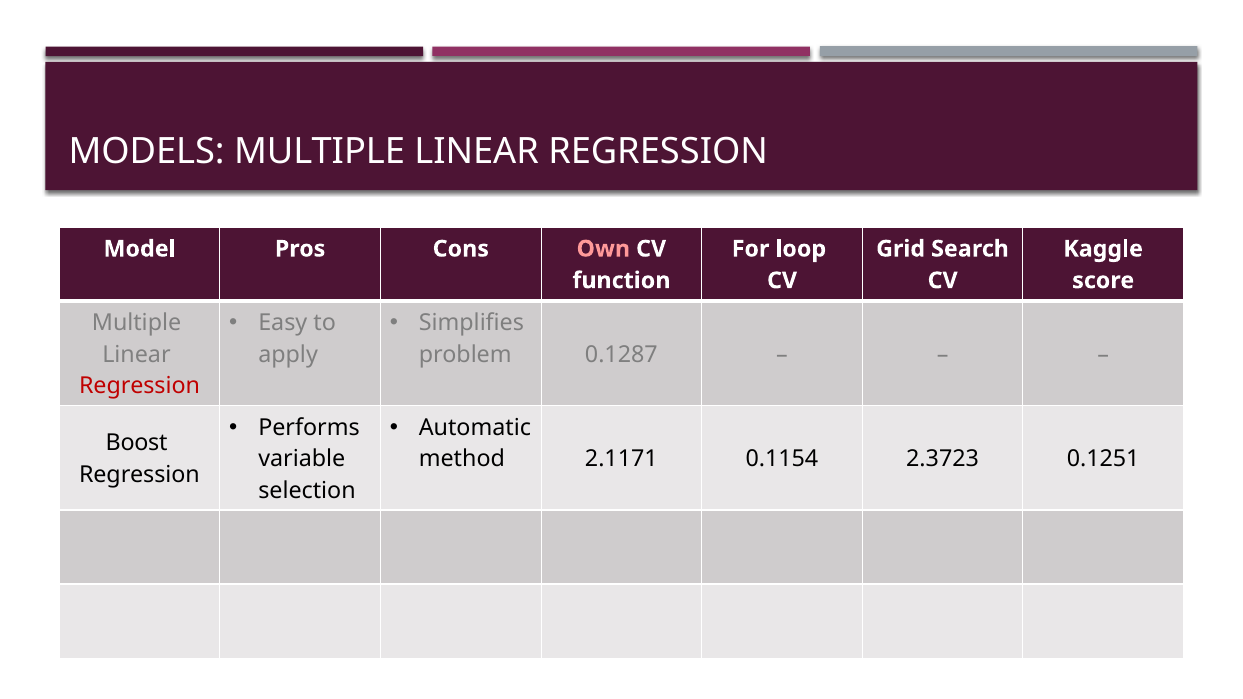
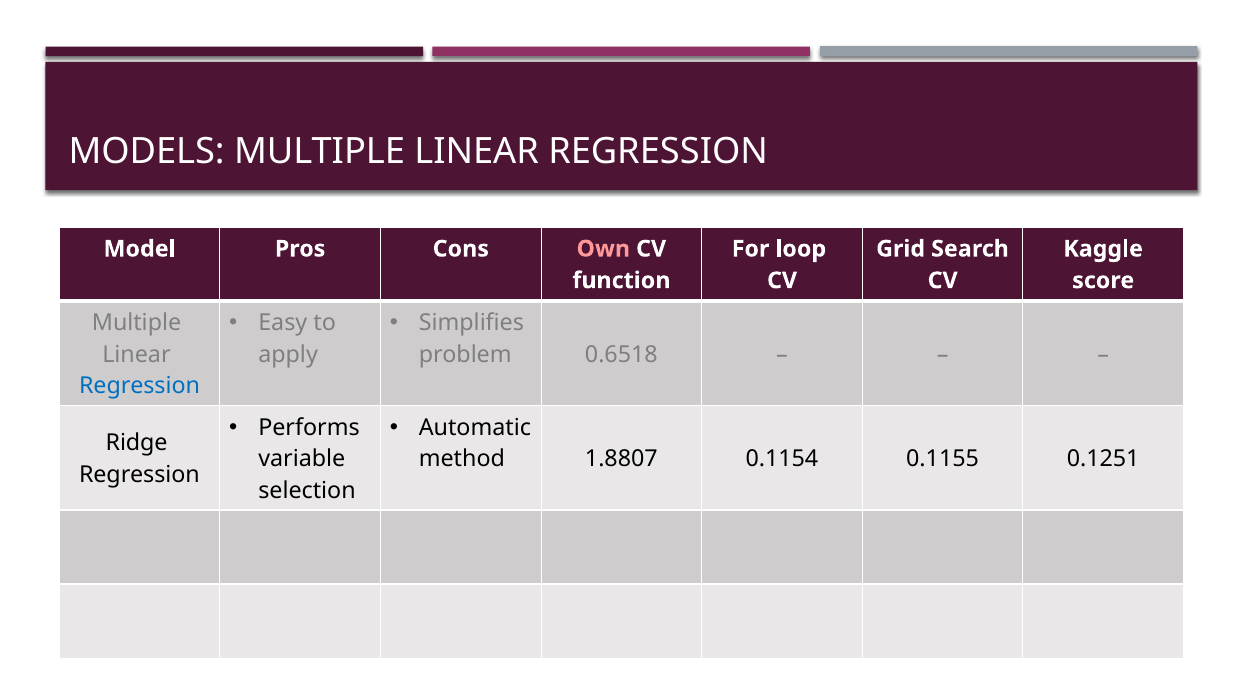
0.1287: 0.1287 -> 0.6518 (621, 355)
Regression colour: red -> blue (139, 386)
Boost: Boost -> Ridge (137, 443)
2.1171: 2.1171 -> 1.8807 (621, 459)
2.3723: 2.3723 -> 0.1155 (943, 459)
